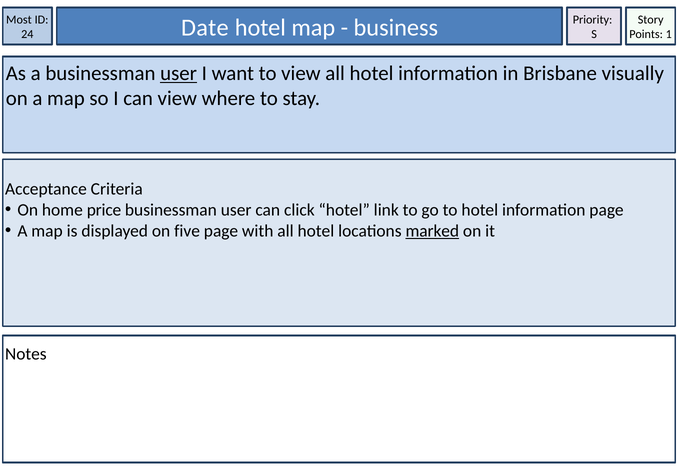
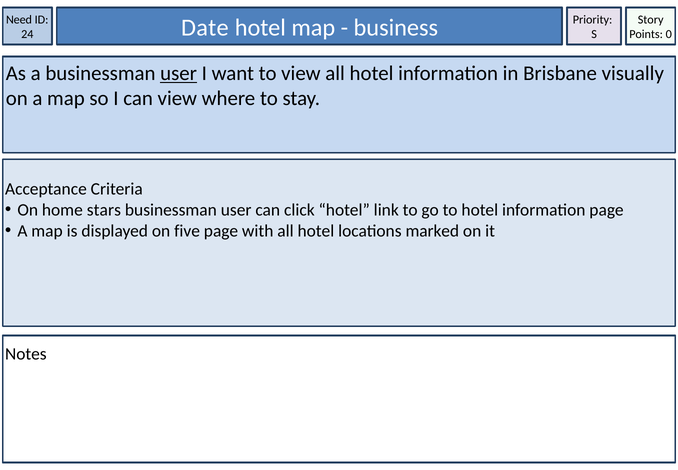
Most: Most -> Need (19, 19)
1: 1 -> 0 (669, 34)
price: price -> stars (104, 210)
marked underline: present -> none (432, 231)
